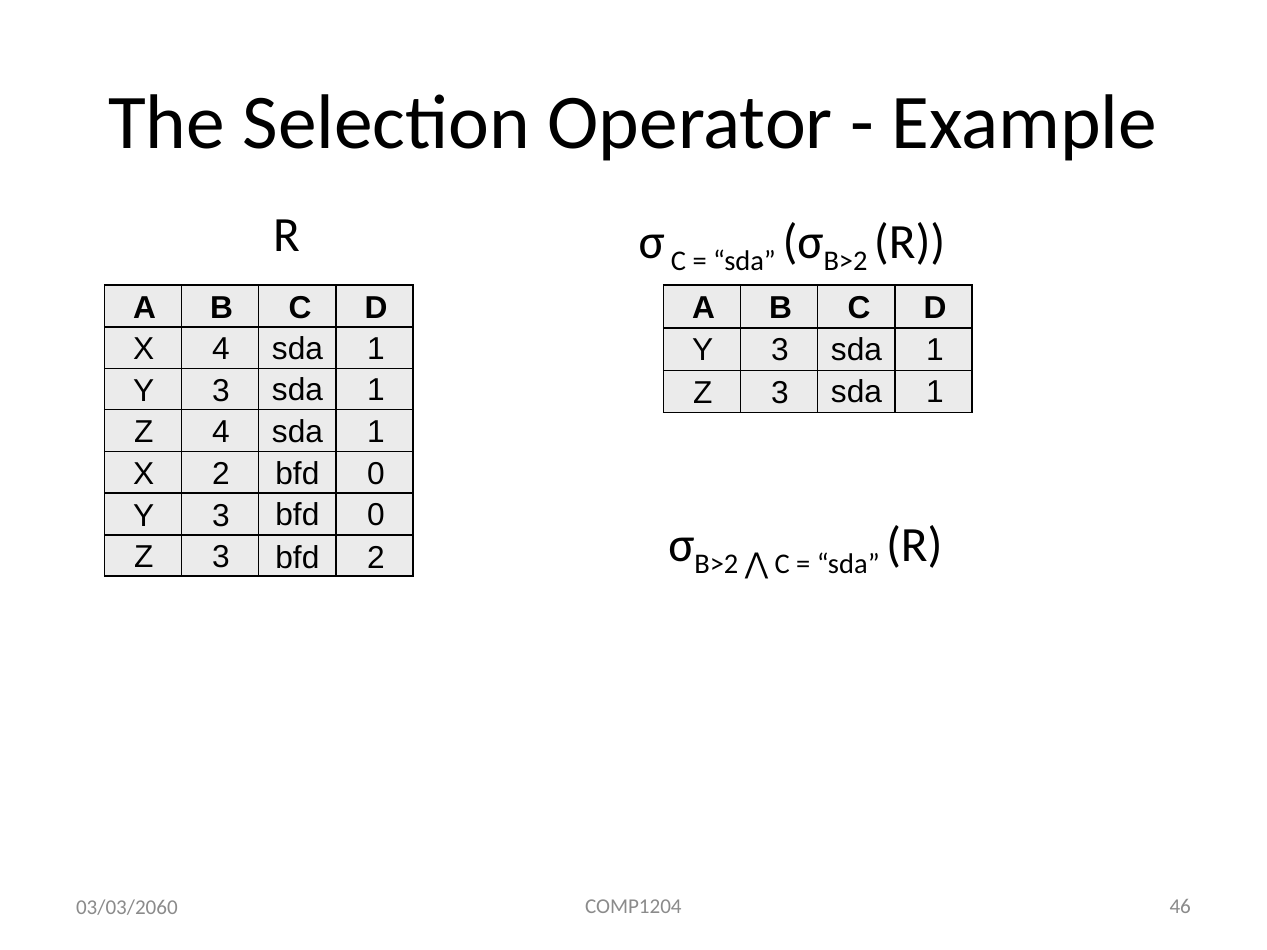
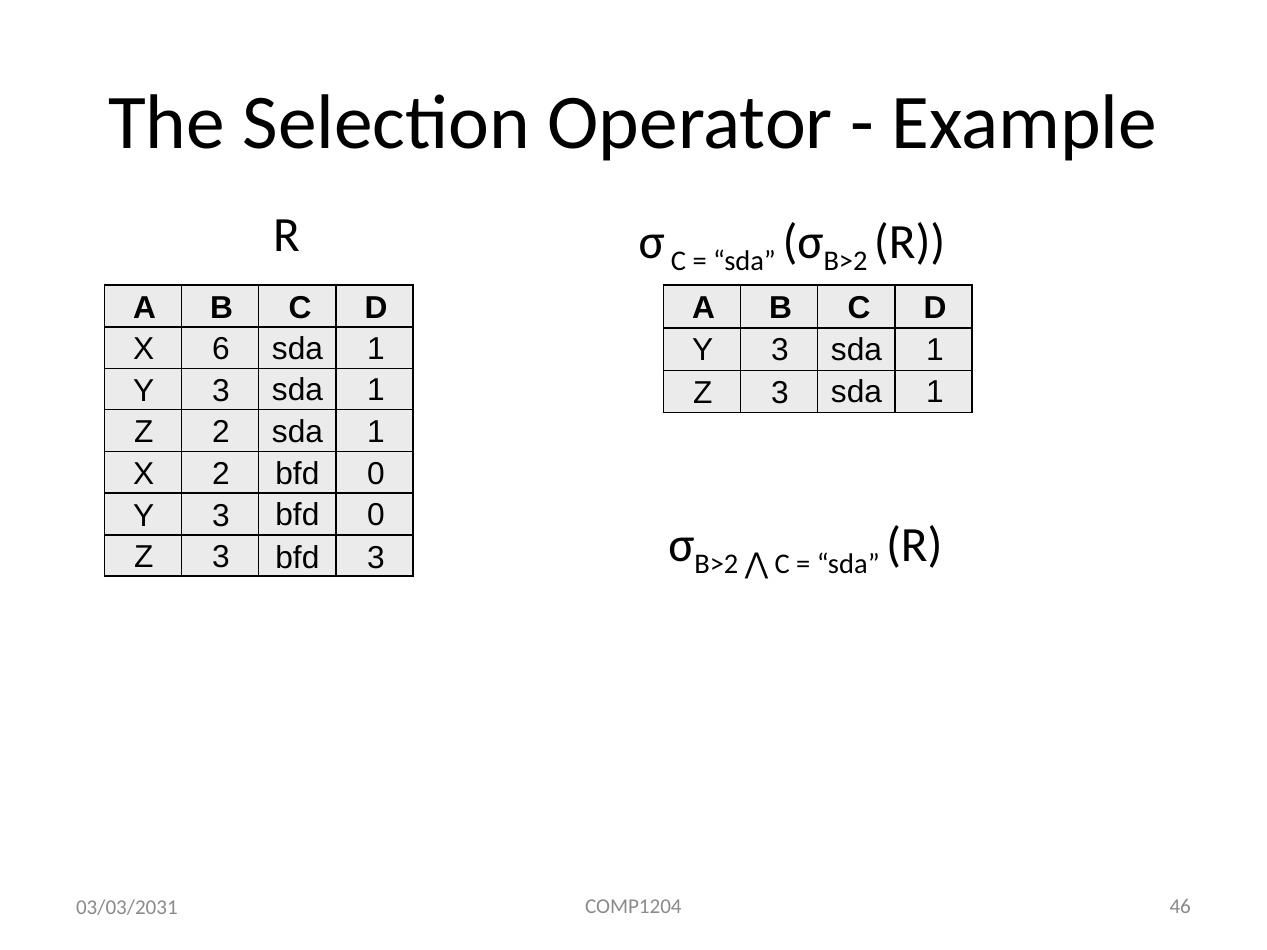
X 4: 4 -> 6 (221, 349)
Z 4: 4 -> 2 (221, 432)
bfd 2: 2 -> 3 (376, 558)
03/03/2060: 03/03/2060 -> 03/03/2031 (127, 907)
